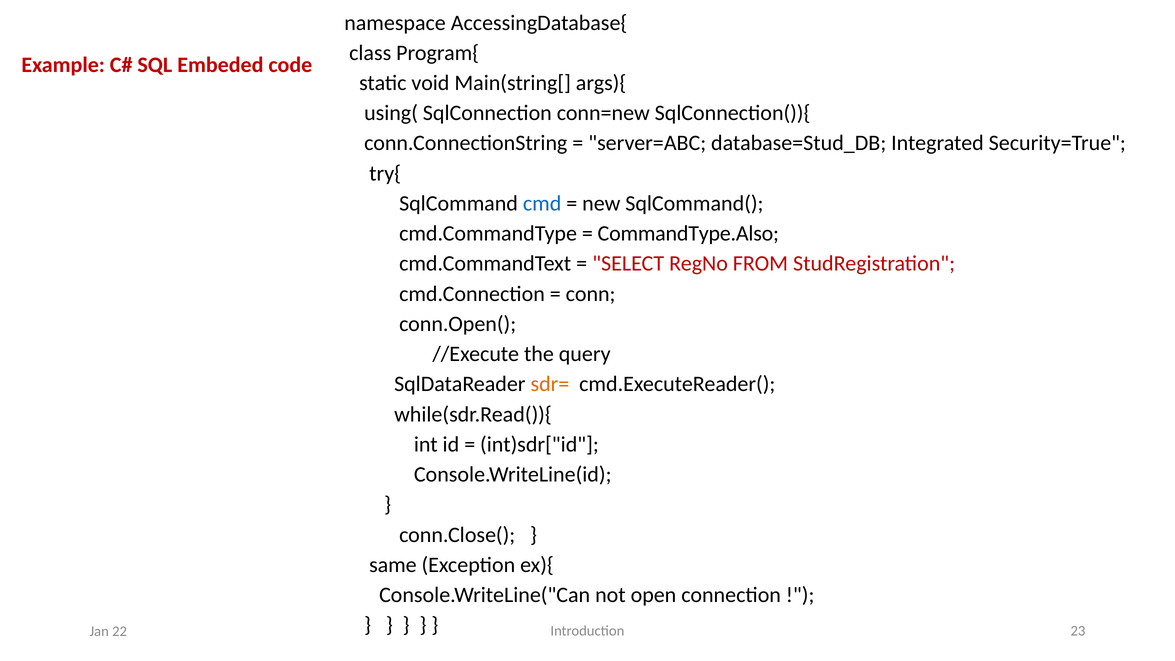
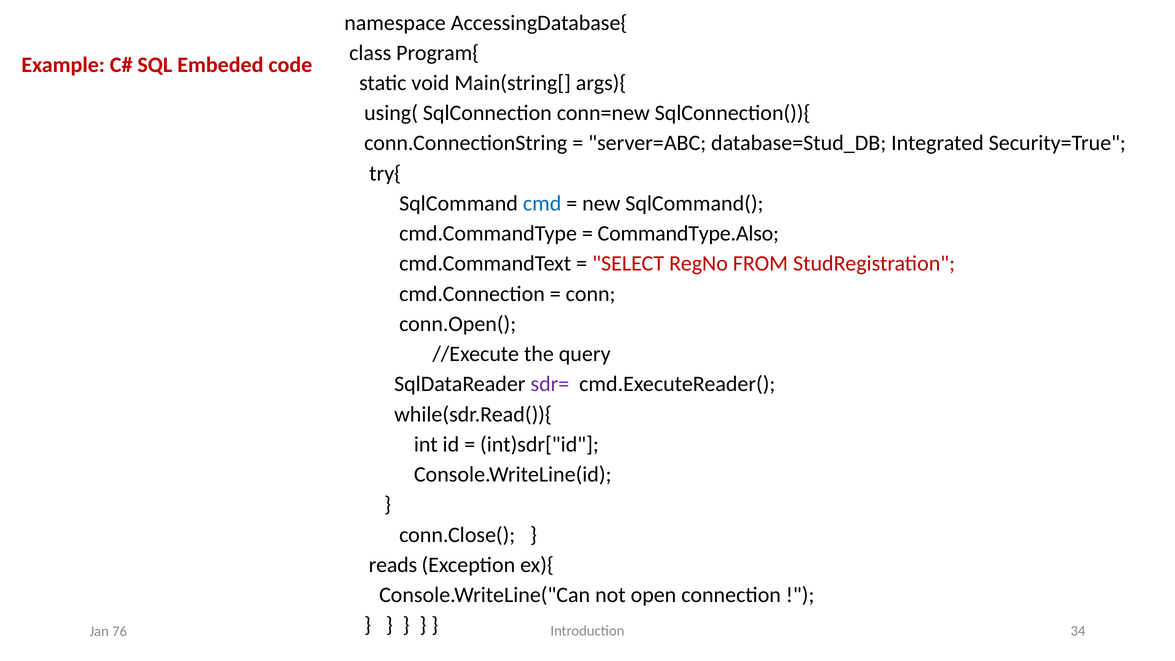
sdr= colour: orange -> purple (550, 384)
same: same -> reads (393, 565)
23: 23 -> 34 (1078, 631)
22: 22 -> 76 (120, 631)
